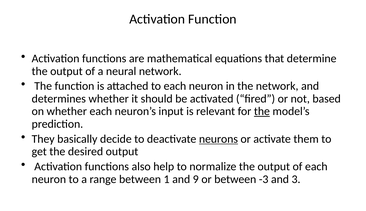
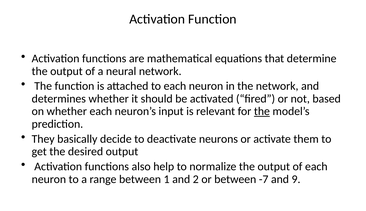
neurons underline: present -> none (218, 139)
9: 9 -> 2 (196, 179)
-3: -3 -> -7 (264, 179)
3: 3 -> 9 (296, 179)
